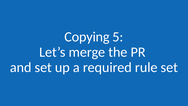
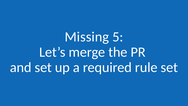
Copying: Copying -> Missing (87, 37)
